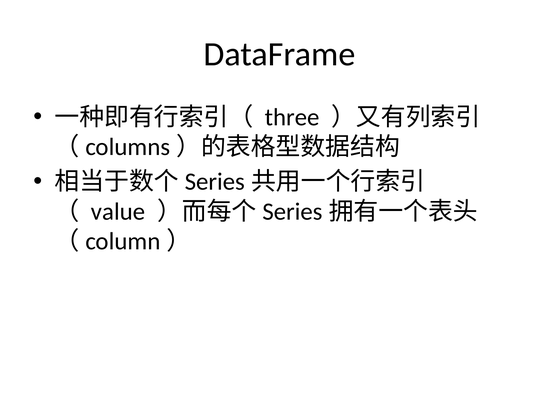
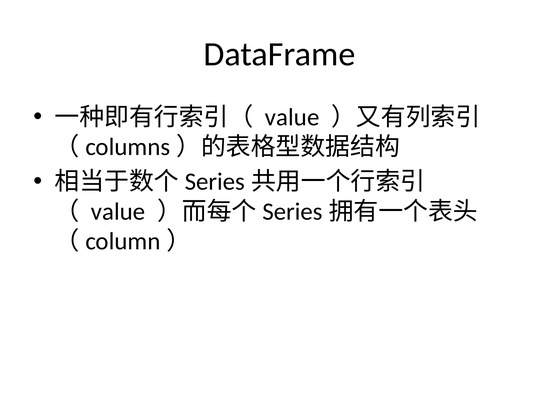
three: three -> value (292, 117)
